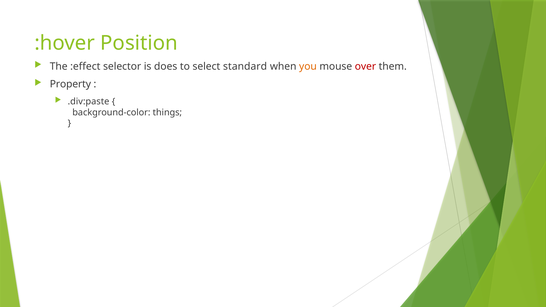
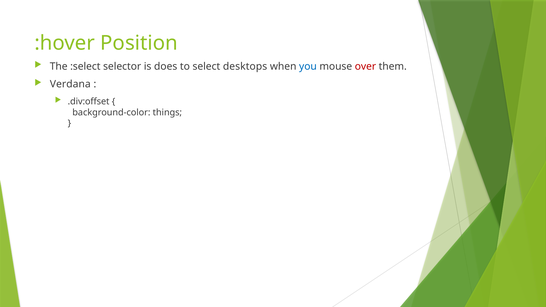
:effect: :effect -> :select (85, 66)
standard: standard -> desktops (245, 66)
you colour: orange -> blue (308, 66)
Property: Property -> Verdana (70, 84)
.div:paste: .div:paste -> .div:offset (89, 102)
